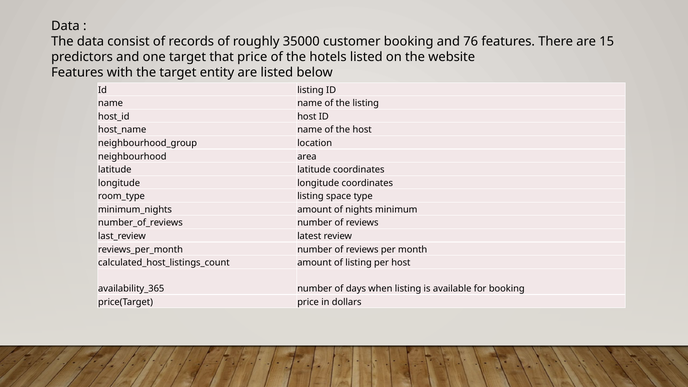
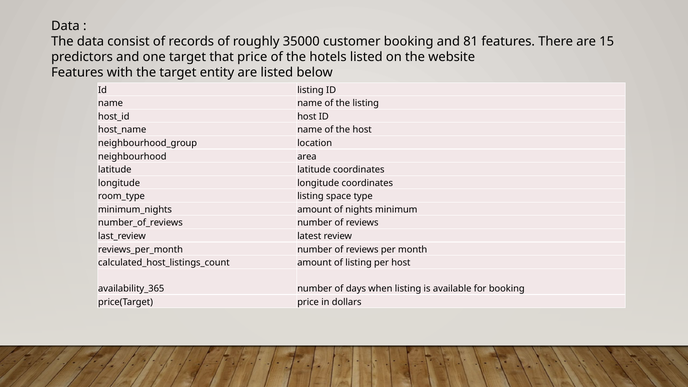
76: 76 -> 81 (471, 41)
